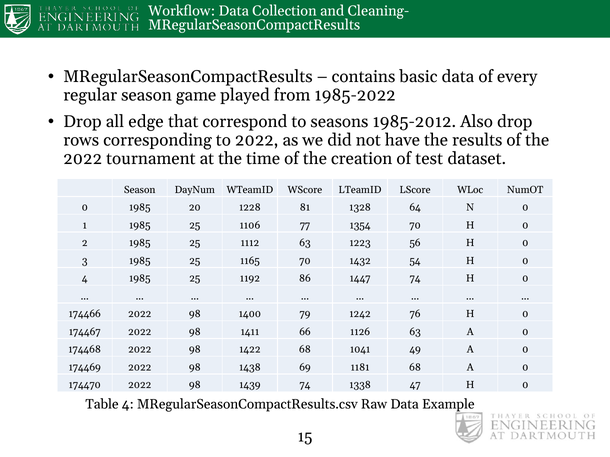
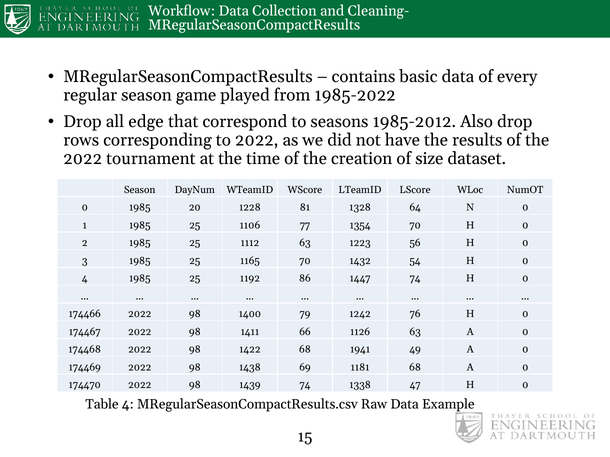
test: test -> size (429, 159)
1041: 1041 -> 1941 (360, 350)
